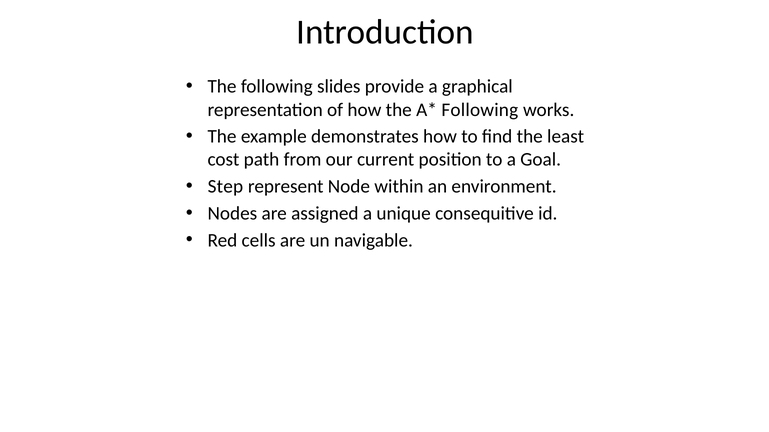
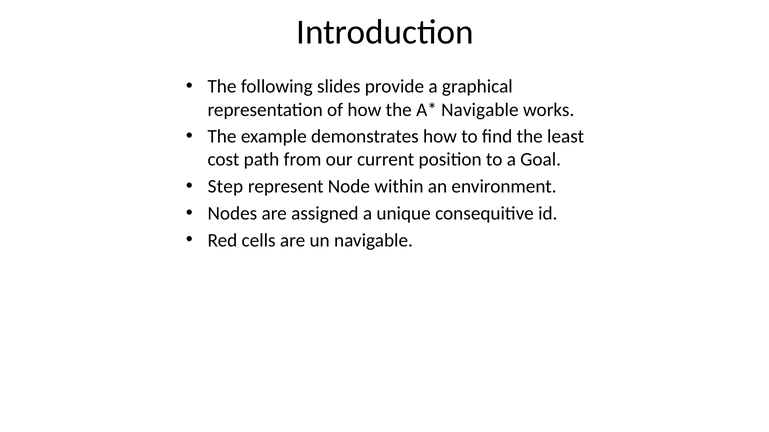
Following: Following -> Navigable (480, 110)
